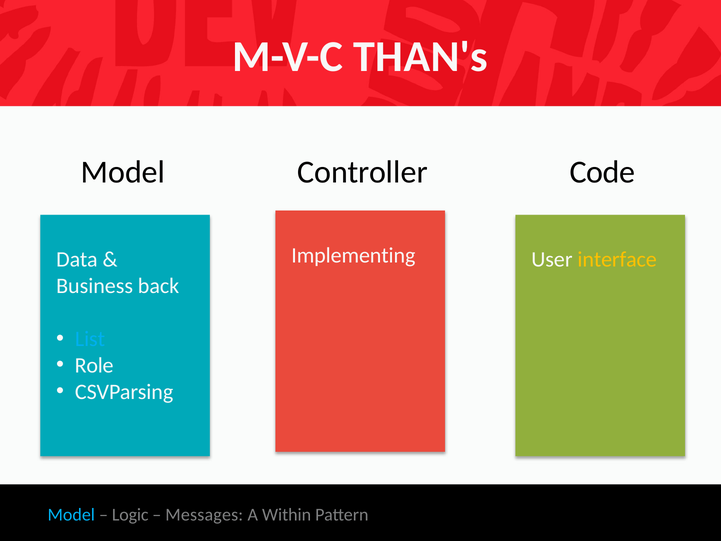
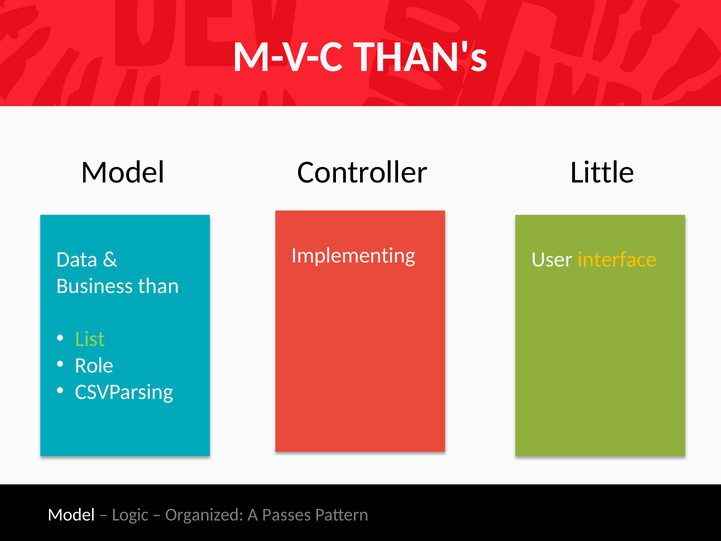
Code: Code -> Little (602, 172)
back: back -> than (158, 286)
List colour: light blue -> light green (90, 339)
Model colour: light blue -> white (71, 514)
Messages: Messages -> Organized (204, 514)
Within: Within -> Passes (287, 514)
